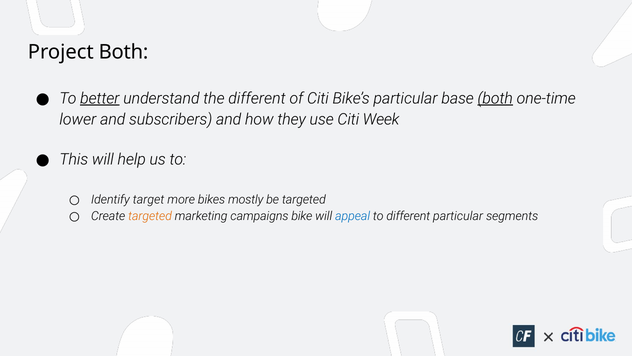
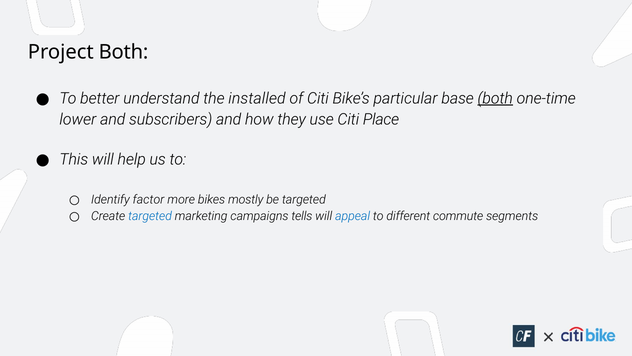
better underline: present -> none (100, 98)
the different: different -> installed (257, 98)
Week: Week -> Place (381, 119)
target: target -> factor (149, 199)
targeted colour: orange -> blue (150, 216)
bike: bike -> tells (302, 216)
different particular: particular -> commute (458, 216)
